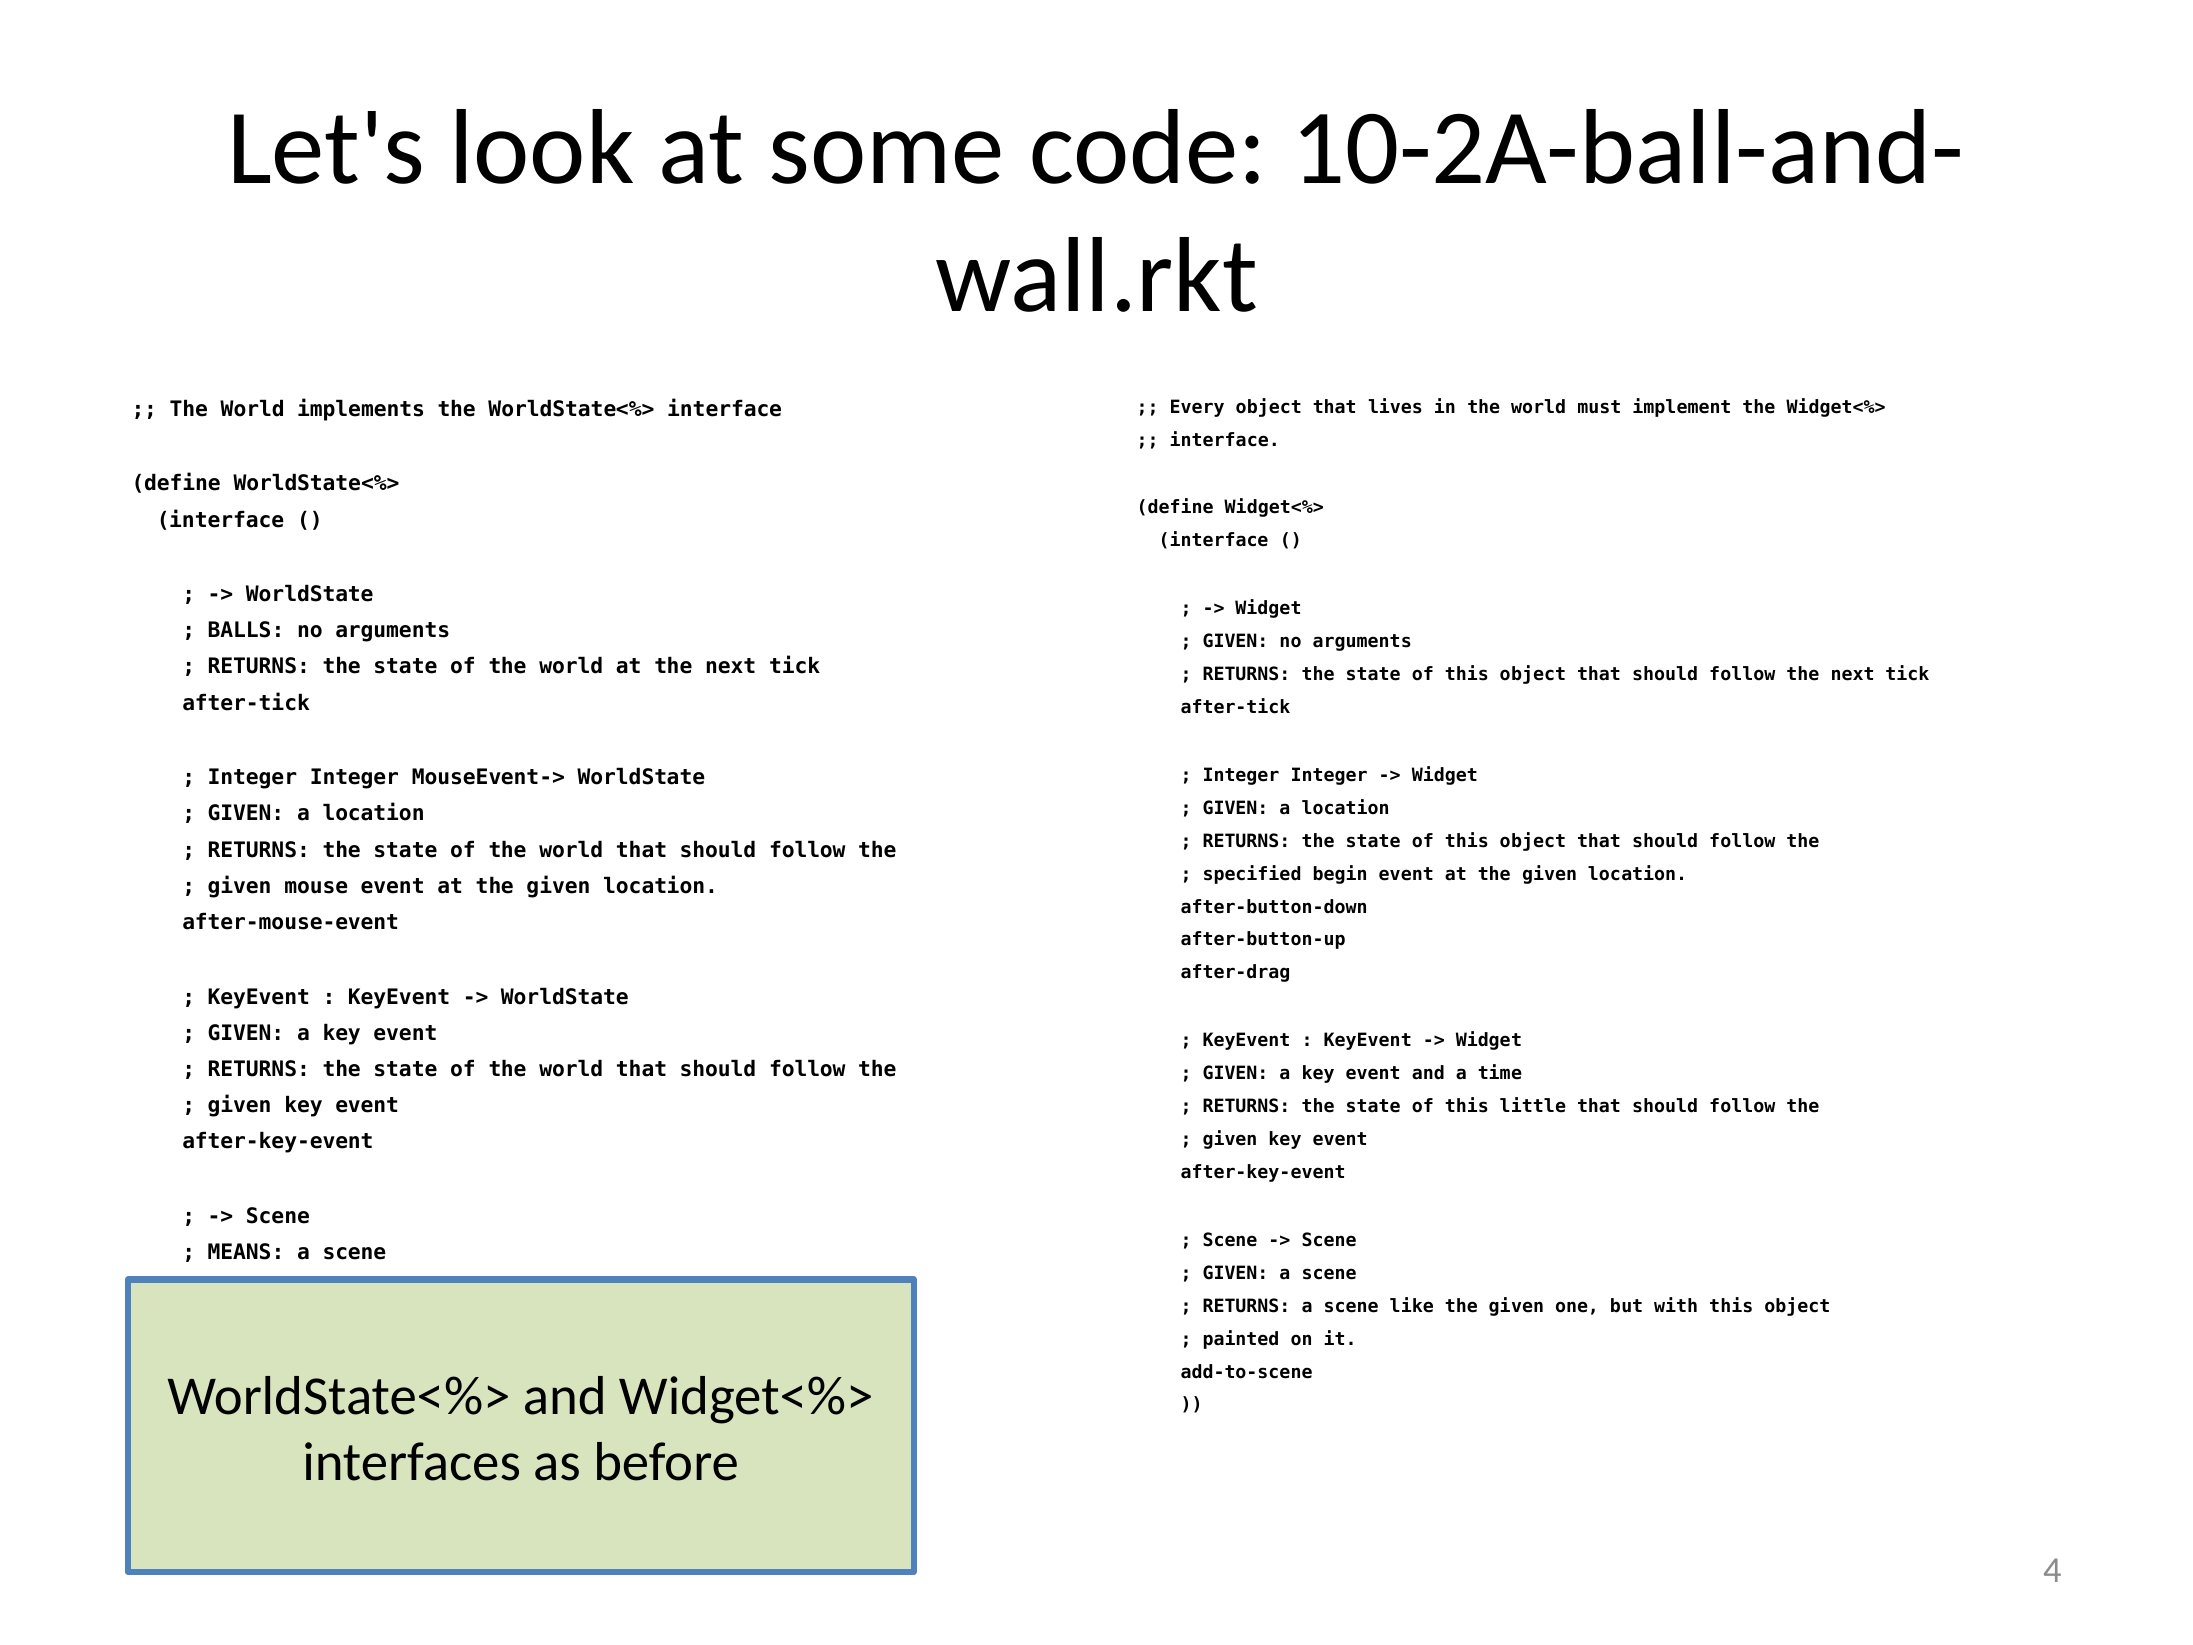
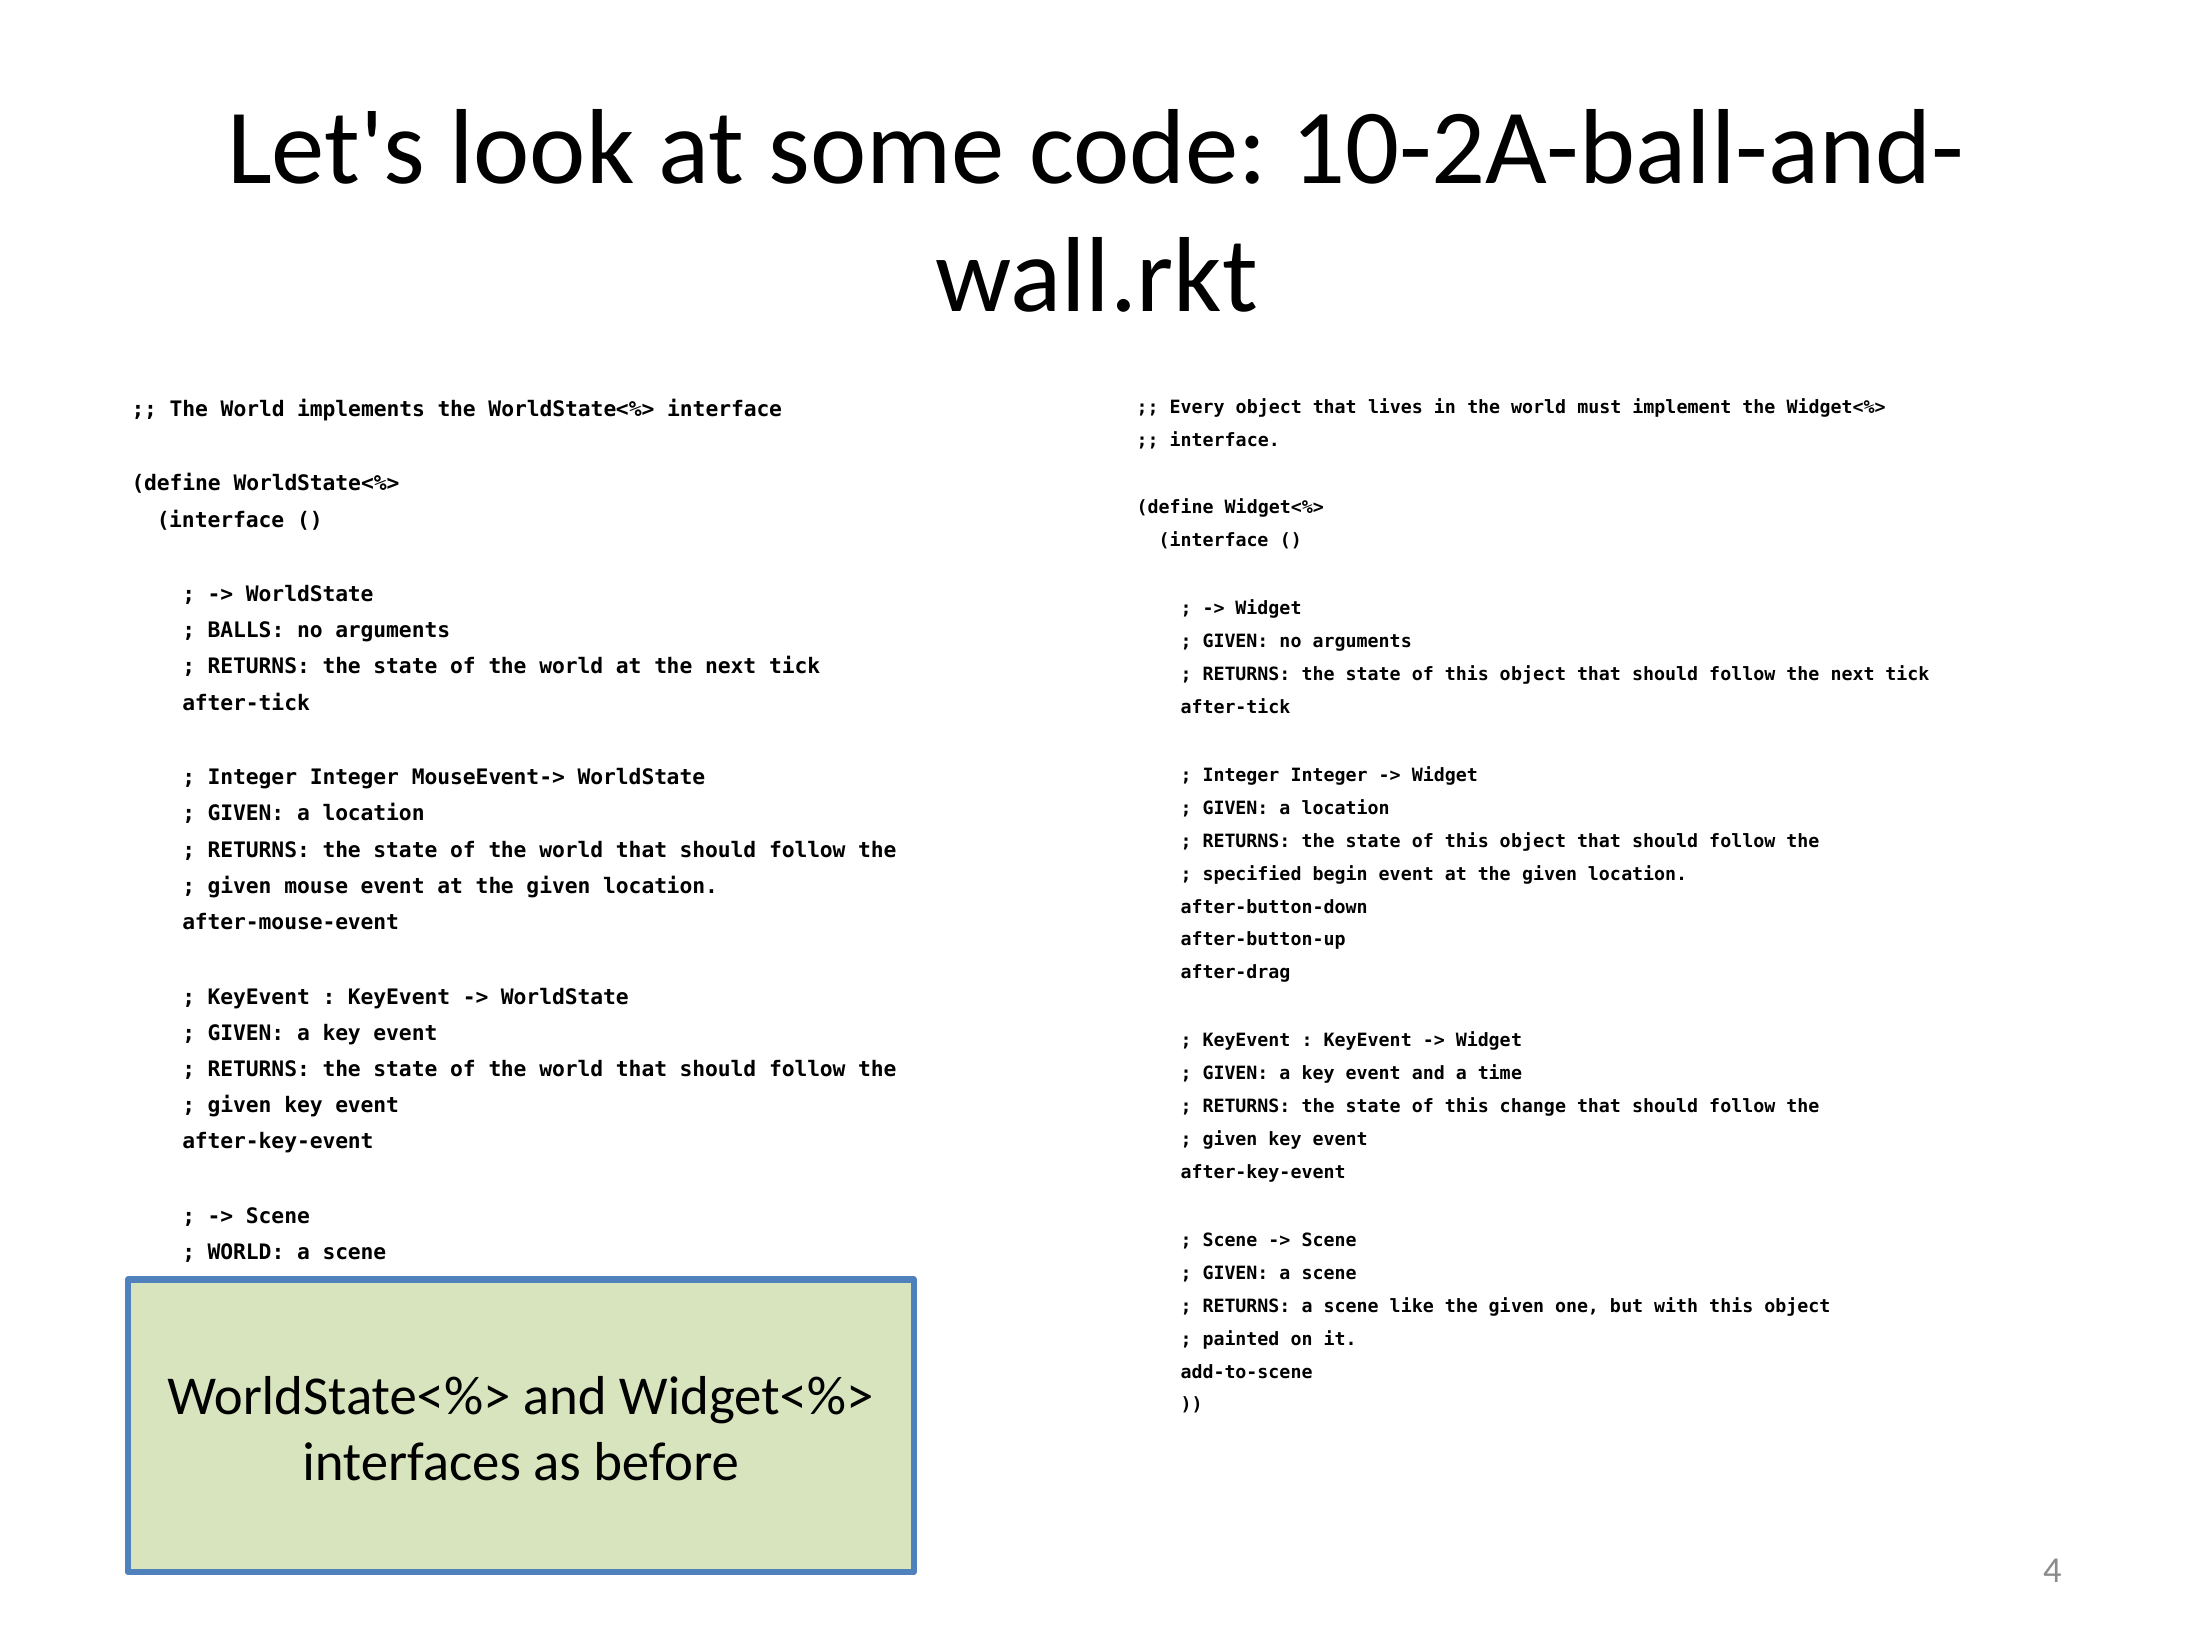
little: little -> change (1533, 1106)
MEANS: MEANS -> WORLD (246, 1252)
